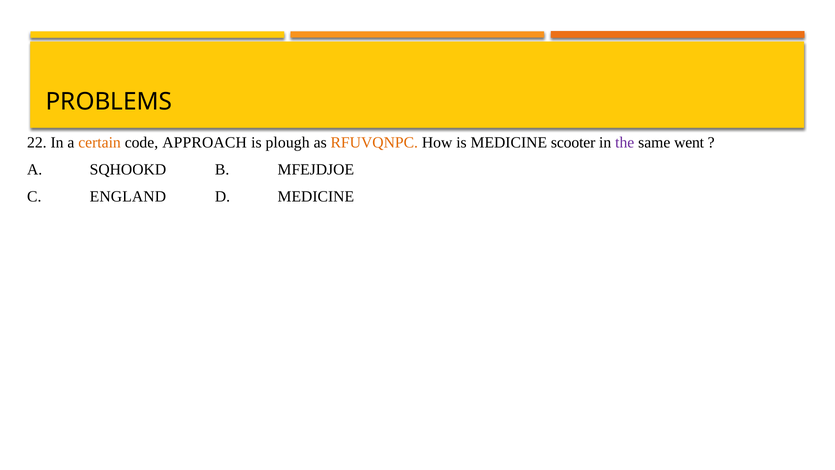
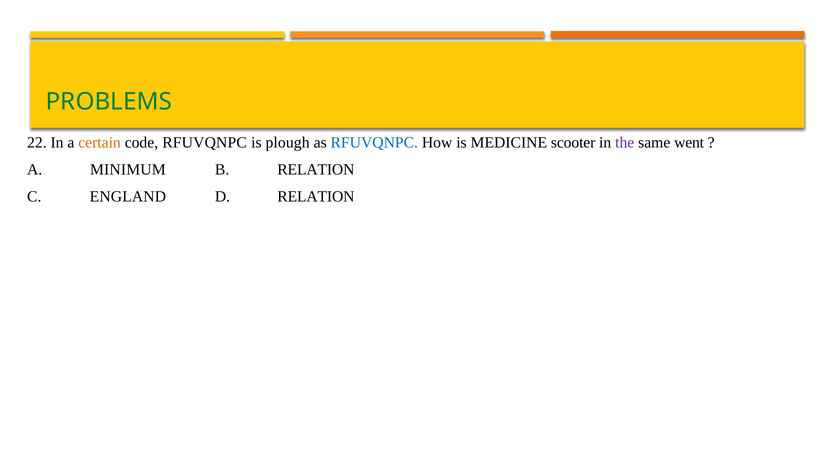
PROBLEMS colour: black -> green (109, 102)
code APPROACH: APPROACH -> RFUVQNPC (205, 143)
RFUVQNPC colour: orange -> blue (374, 143)
SQHOOKD: SQHOOKD -> MINIMUM (128, 170)
B MFEJDJOE: MFEJDJOE -> RELATION (316, 170)
D MEDICINE: MEDICINE -> RELATION (316, 197)
